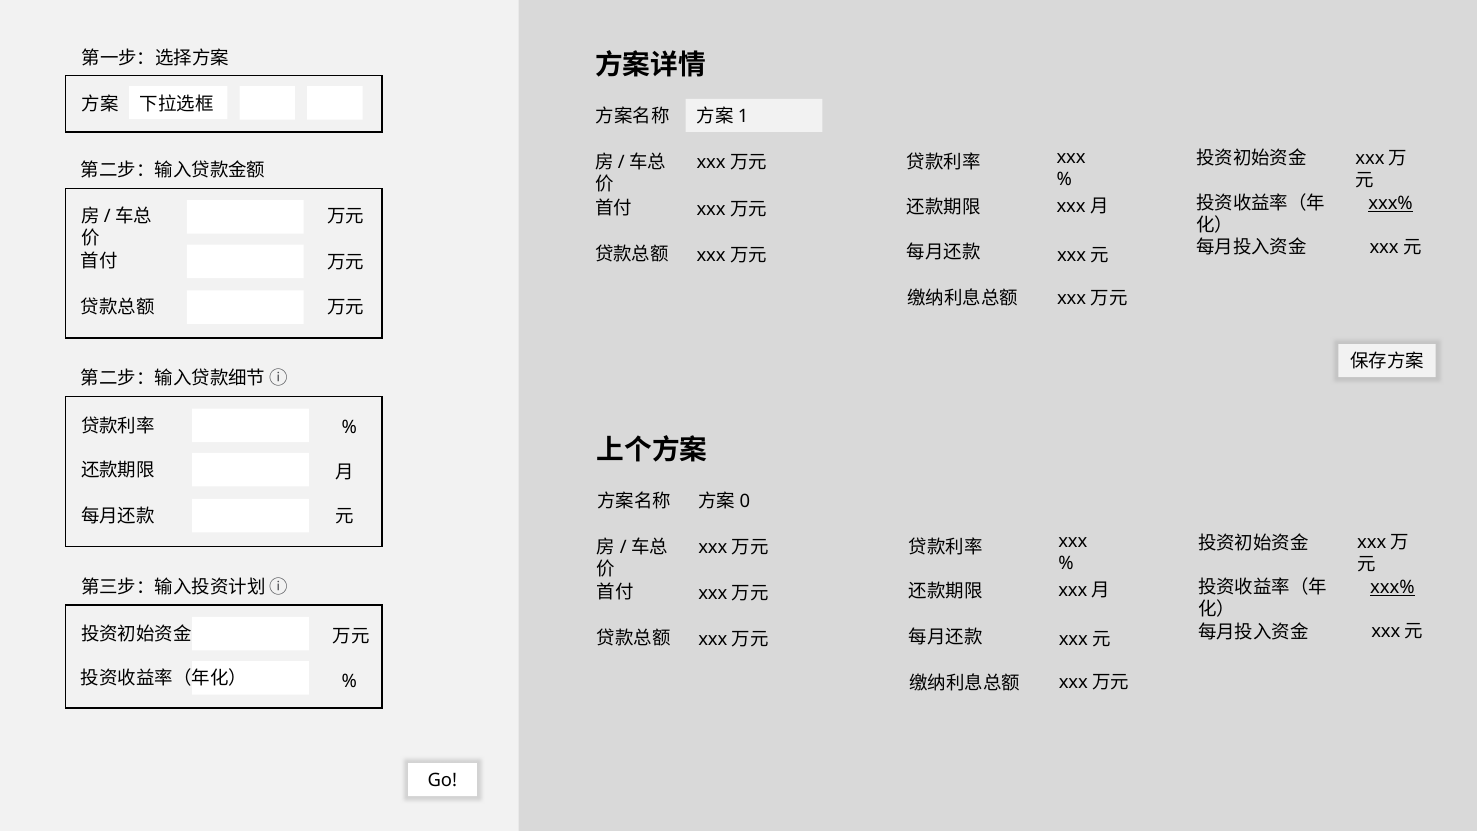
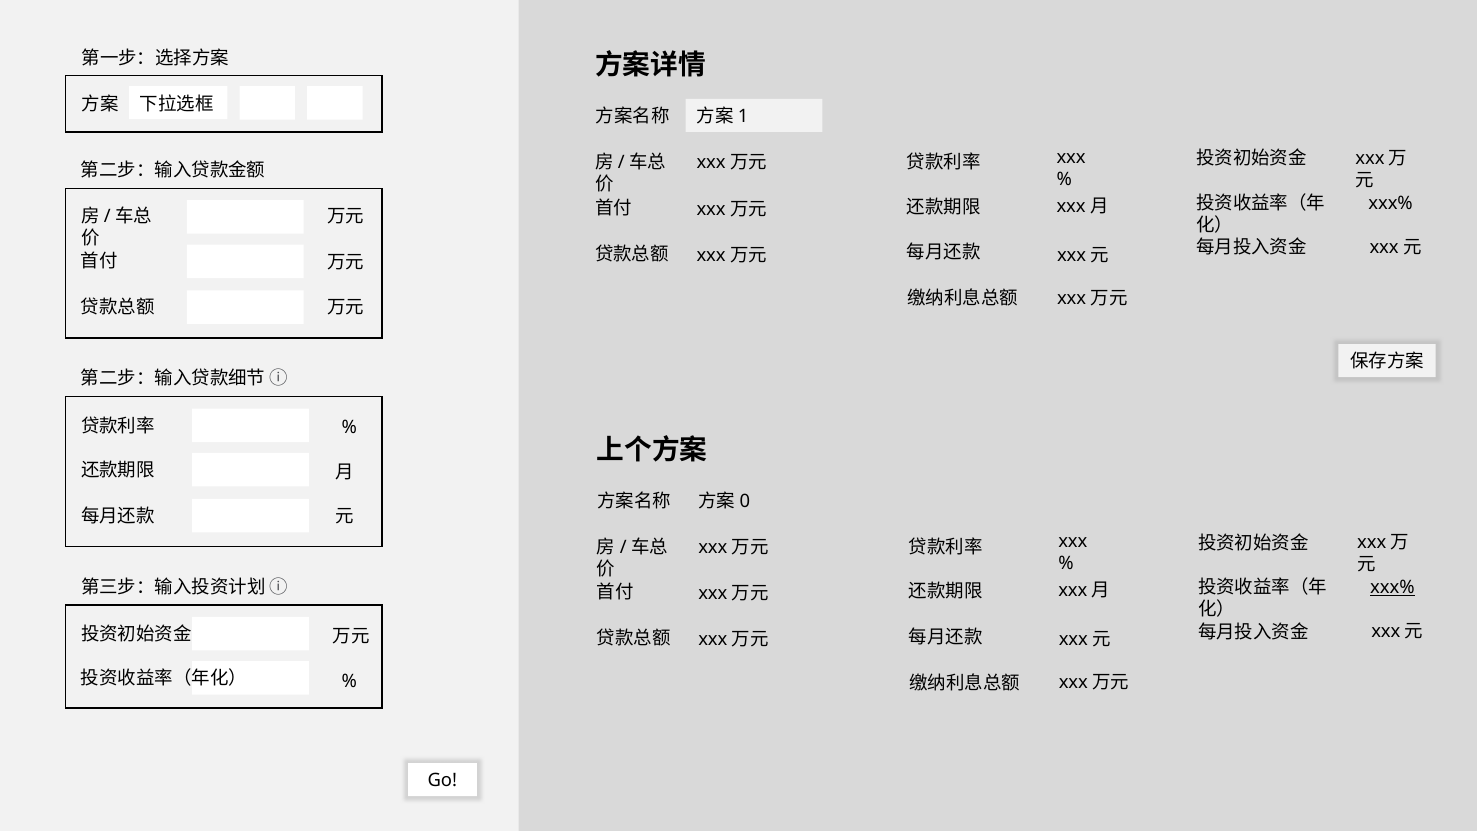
xxx% underline: present -> none (1391, 203)
